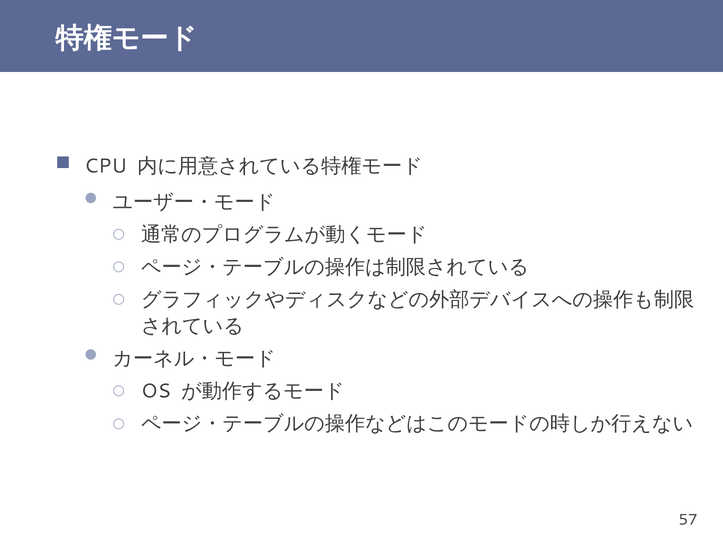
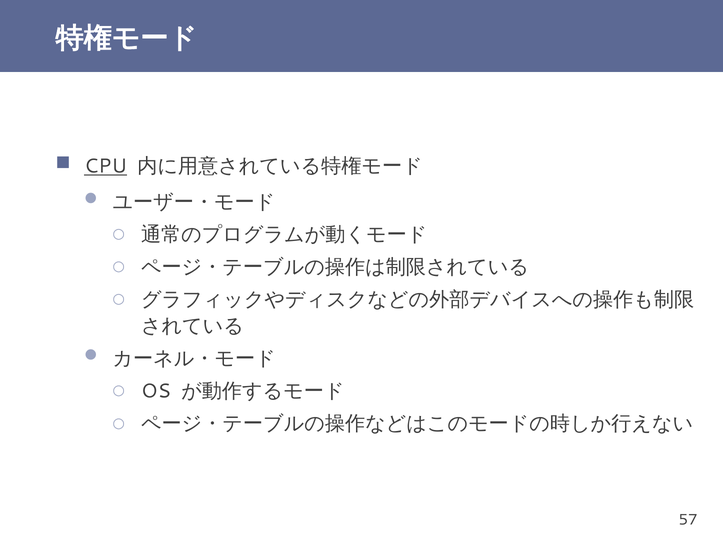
CPU underline: none -> present (106, 166)
